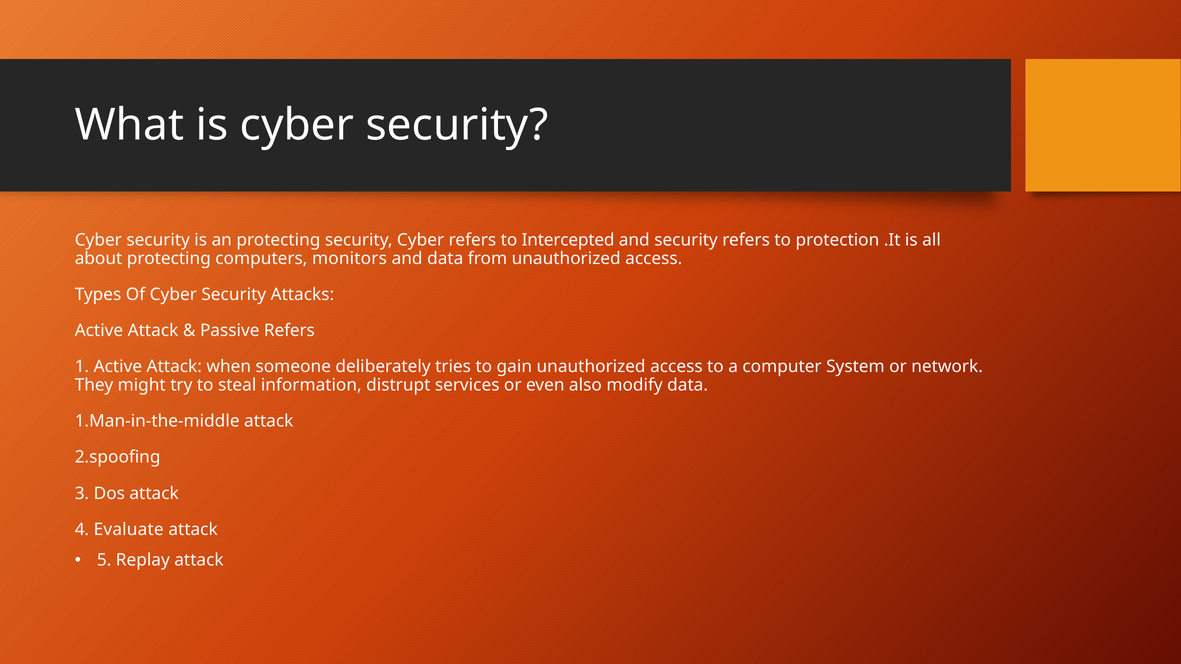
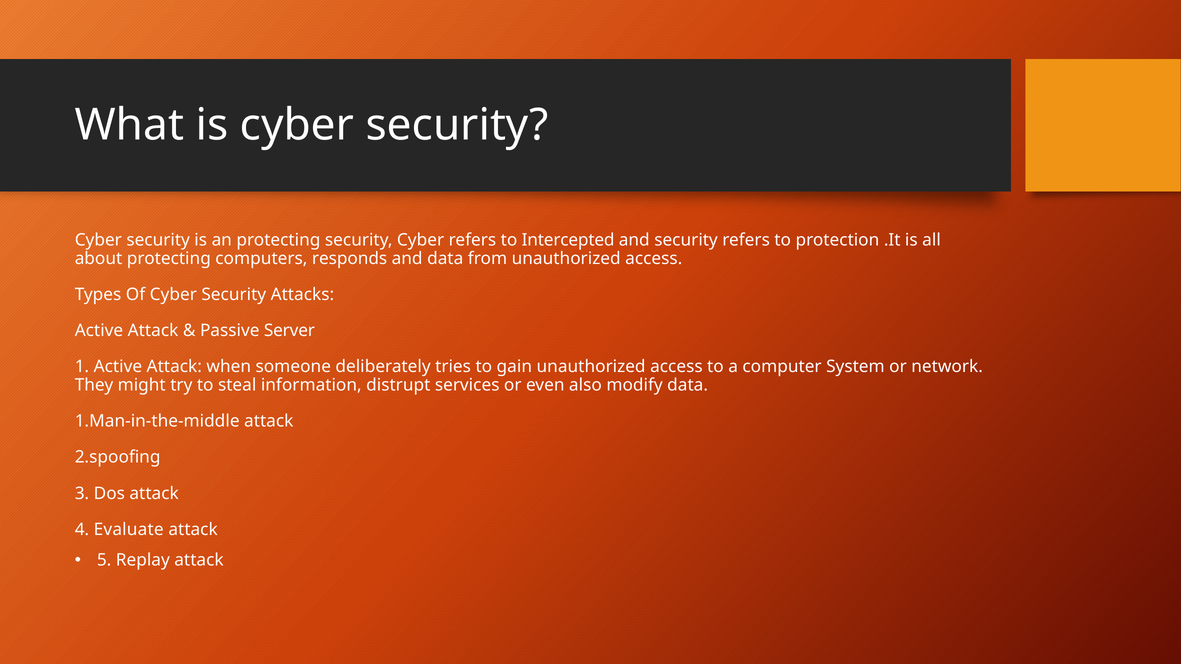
monitors: monitors -> responds (350, 259)
Passive Refers: Refers -> Server (289, 331)
